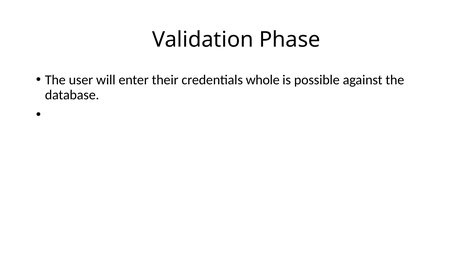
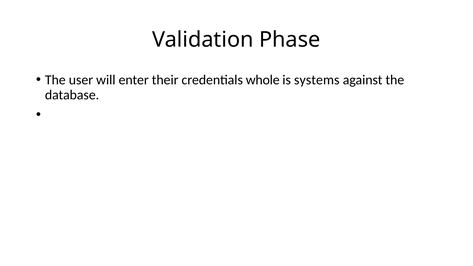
possible: possible -> systems (317, 80)
